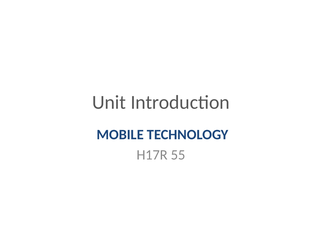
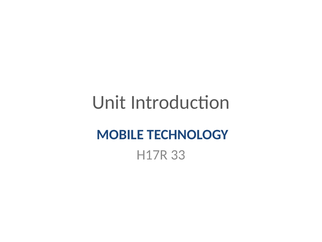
55: 55 -> 33 (178, 155)
